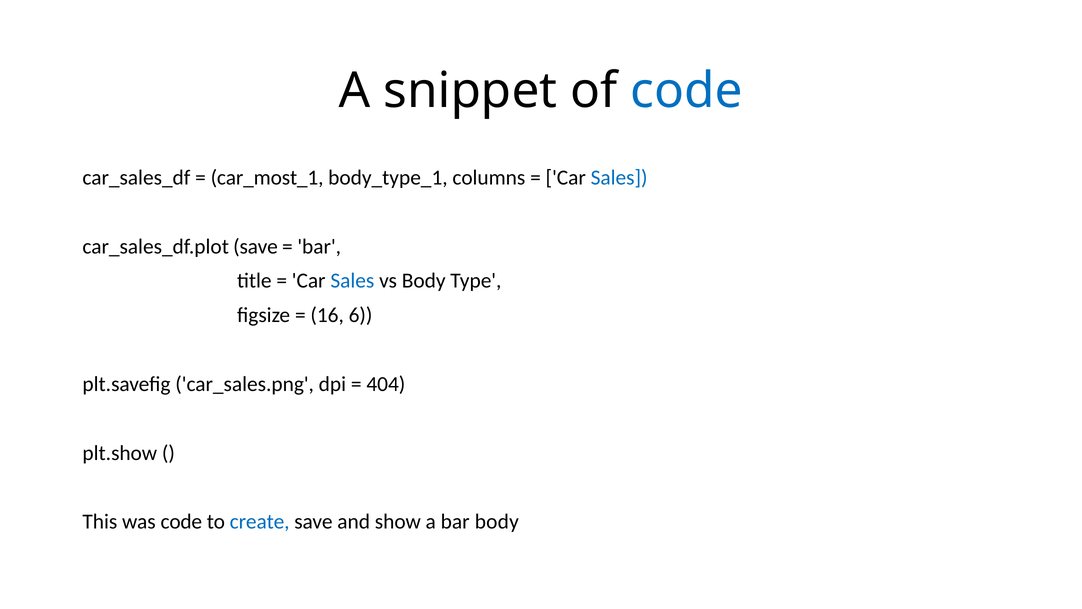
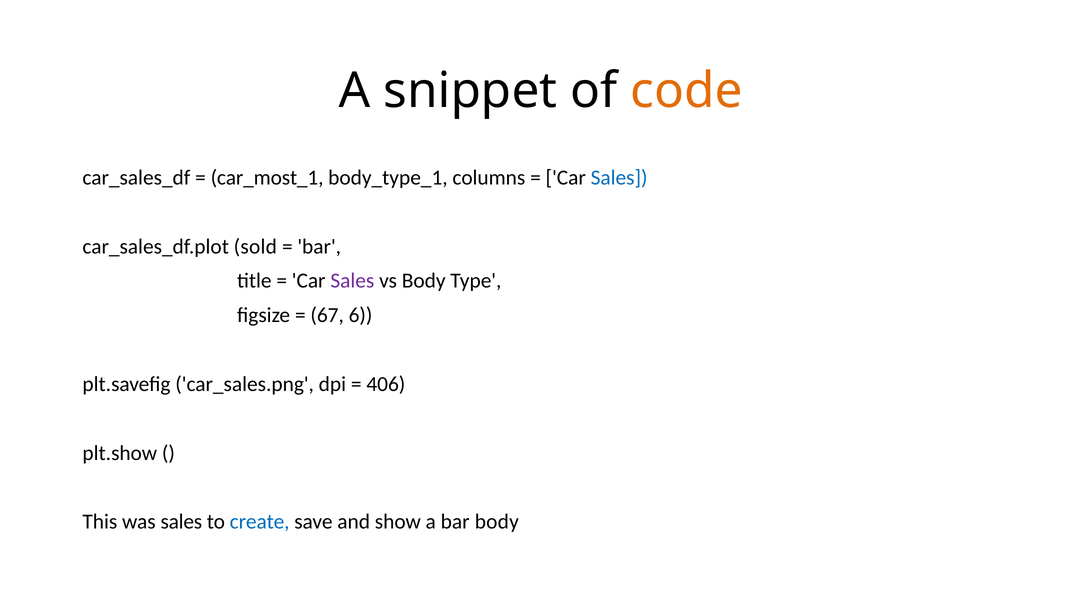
code colour: blue -> orange (686, 91)
car_sales_df.plot save: save -> sold (255, 246)
Sales colour: blue -> purple (352, 281)
16: 16 -> 67 (327, 315)
404: 404 -> 406 (386, 384)
was code: code -> sales (181, 521)
